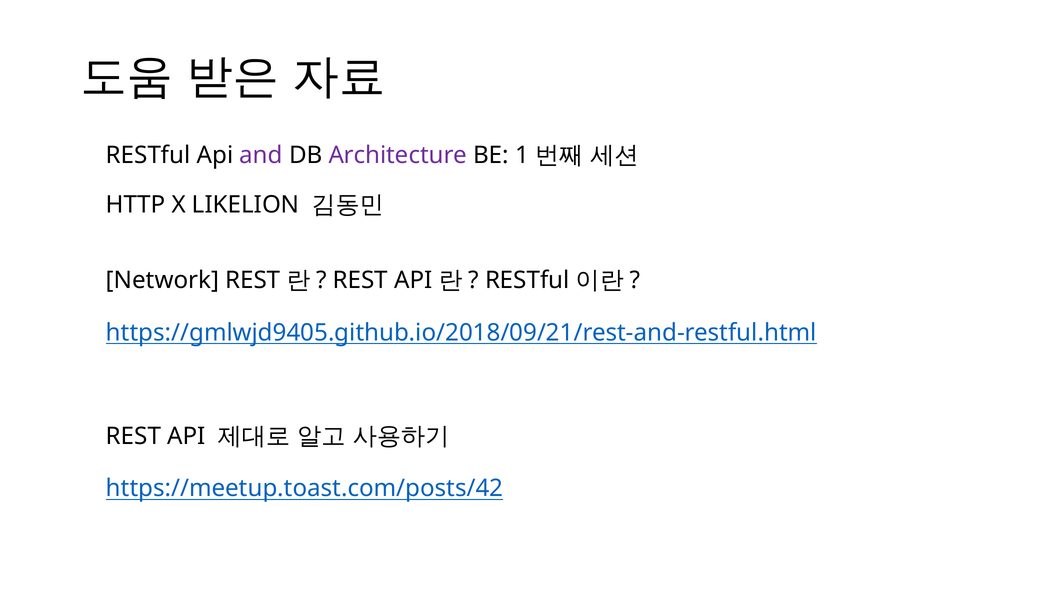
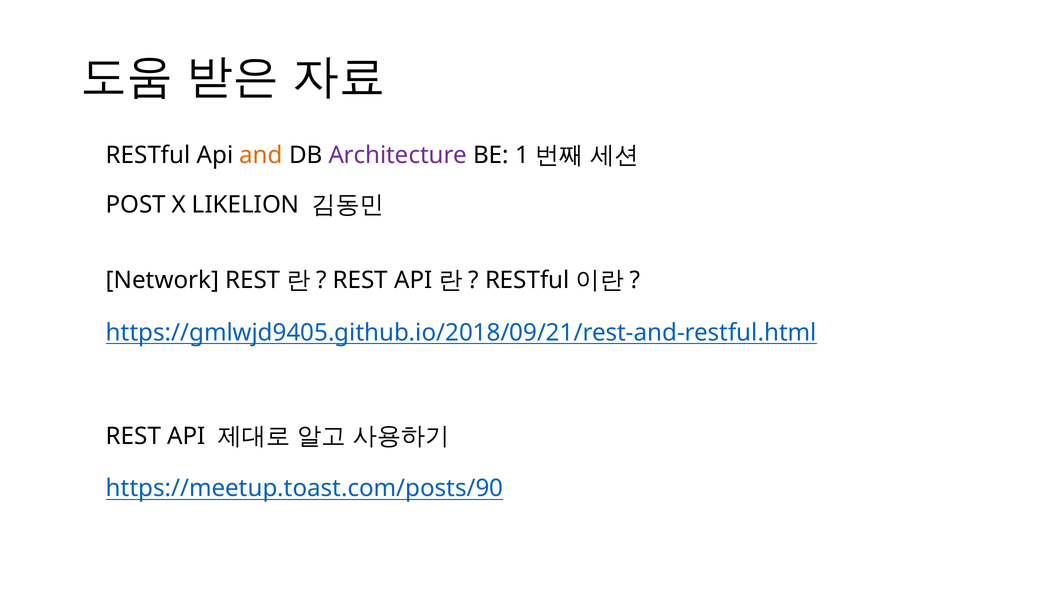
and colour: purple -> orange (261, 155)
HTTP: HTTP -> POST (136, 205)
https://meetup.toast.com/posts/42: https://meetup.toast.com/posts/42 -> https://meetup.toast.com/posts/90 (305, 488)
